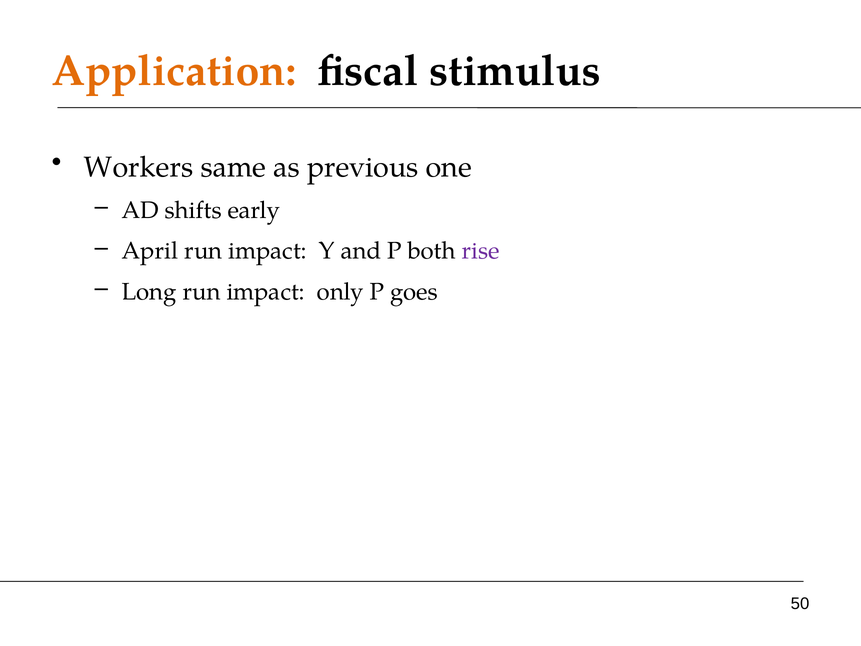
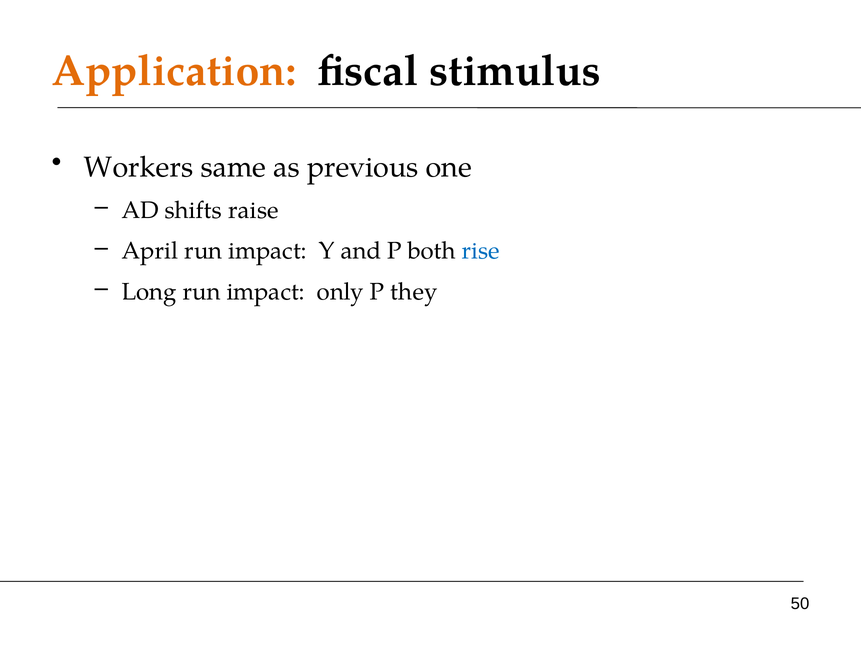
early: early -> raise (254, 210)
rise colour: purple -> blue (481, 251)
goes: goes -> they (414, 292)
